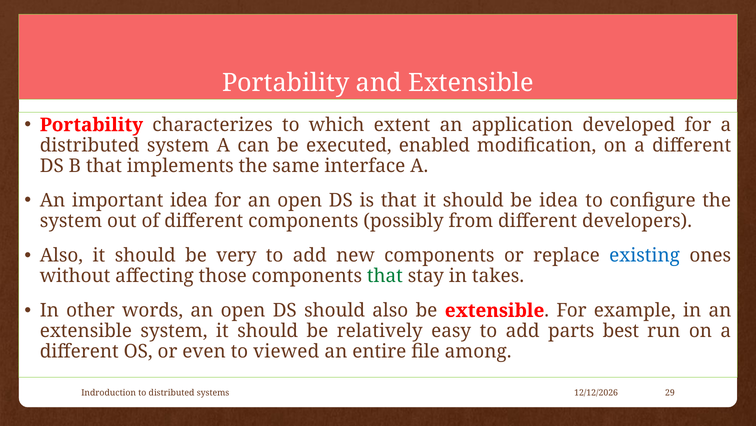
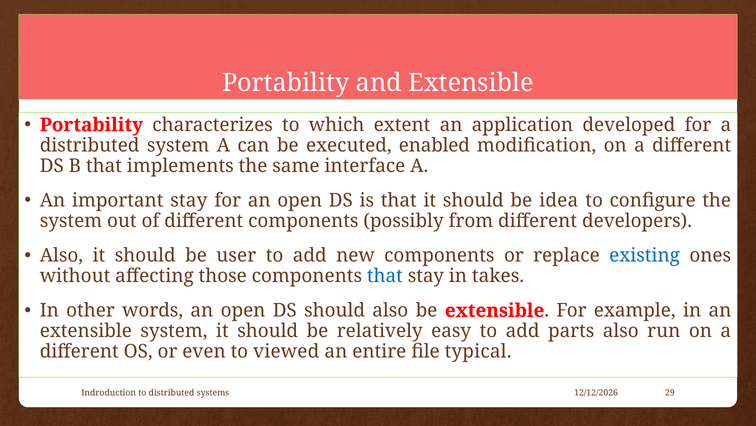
important idea: idea -> stay (189, 200)
very: very -> user (236, 255)
that colour: green -> blue (385, 276)
parts best: best -> also (621, 331)
among: among -> typical (478, 351)
